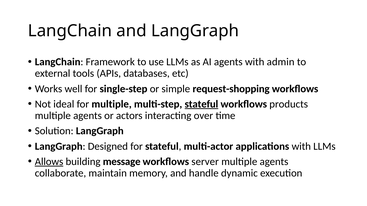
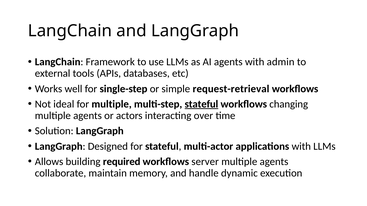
request-shopping: request-shopping -> request-retrieval (231, 89)
products: products -> changing (289, 104)
Allows underline: present -> none (49, 162)
message: message -> required (122, 162)
